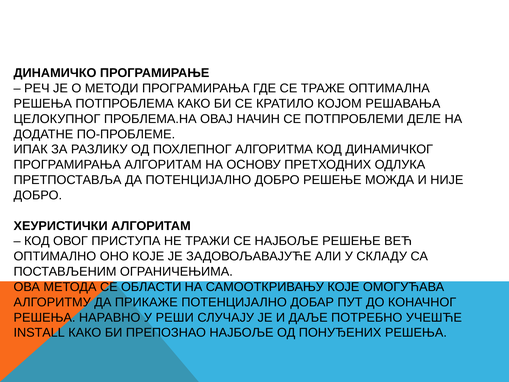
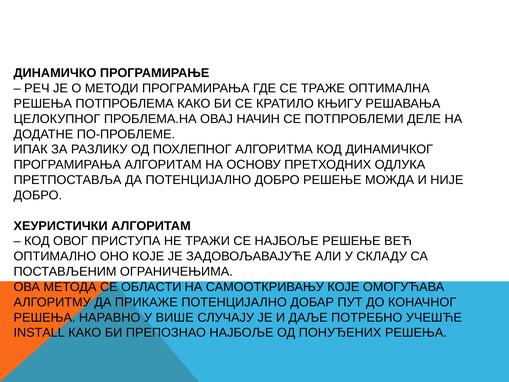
КОЈОМ: КОЈОМ -> КЊИГУ (340, 104)
РЕШИ: РЕШИ -> ВИШЕ (175, 317)
